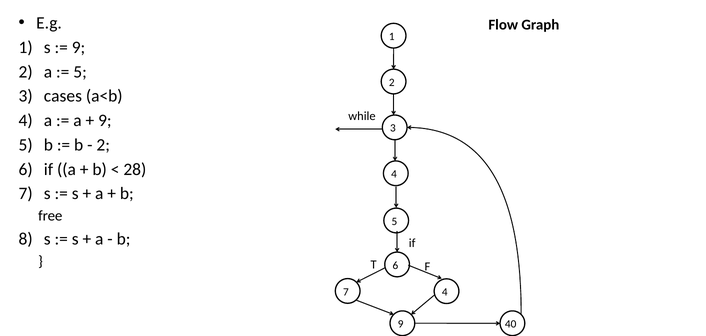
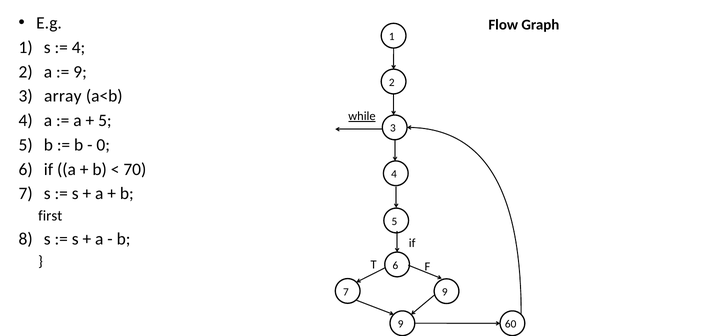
9: 9 -> 4 (78, 48)
5: 5 -> 9 (80, 72)
cases: cases -> array (63, 96)
while underline: none -> present (362, 116)
9: 9 -> 5 (105, 121)
2: 2 -> 0 (103, 145)
28: 28 -> 70 (135, 169)
free: free -> first (50, 216)
7 4: 4 -> 9 (445, 292)
40: 40 -> 60 (511, 324)
